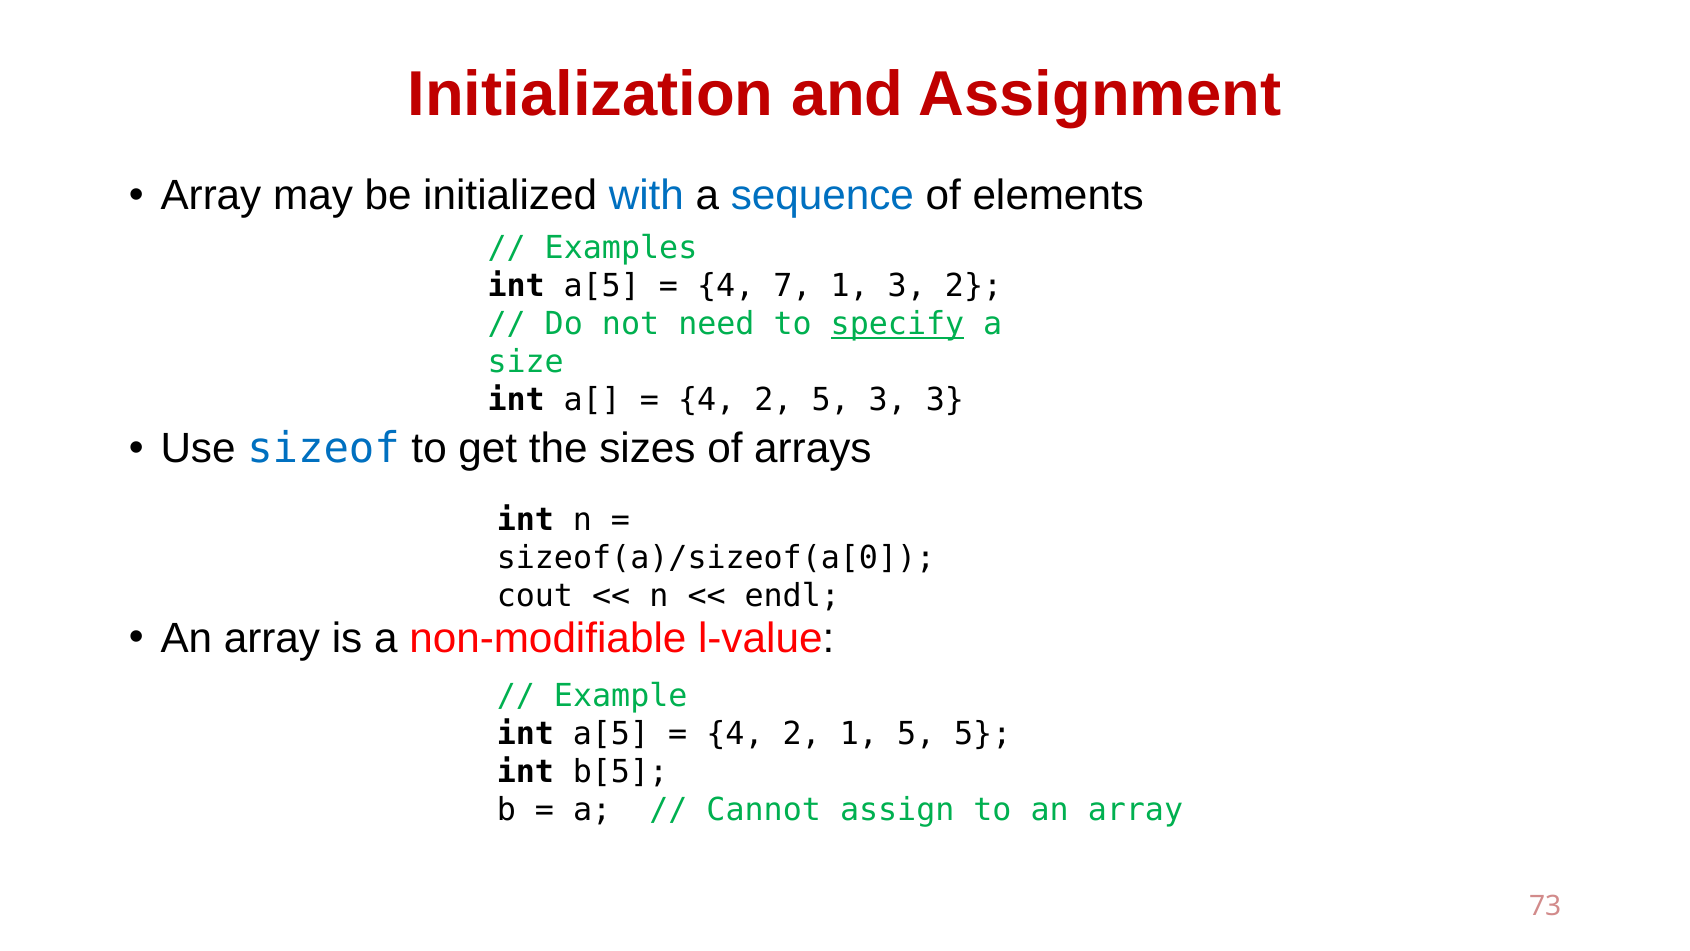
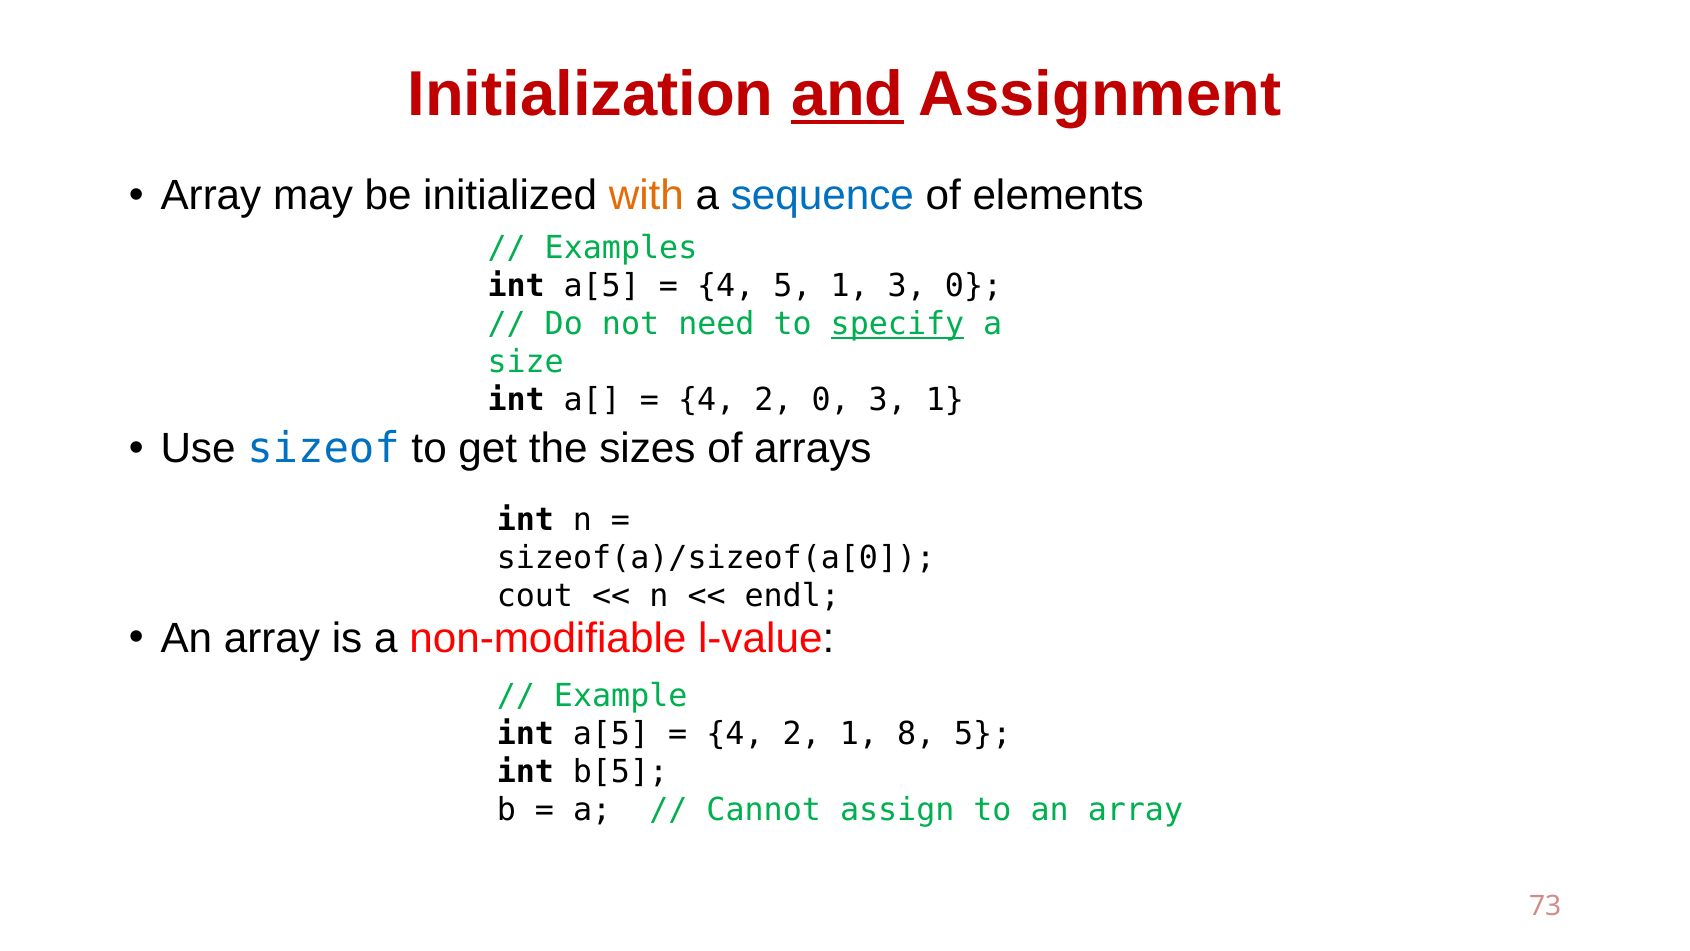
and underline: none -> present (847, 95)
with colour: blue -> orange (646, 196)
4 7: 7 -> 5 (792, 286)
3 2: 2 -> 0 (974, 286)
2 5: 5 -> 0 (831, 400)
3 3: 3 -> 1 (945, 400)
1 5: 5 -> 8 (916, 734)
